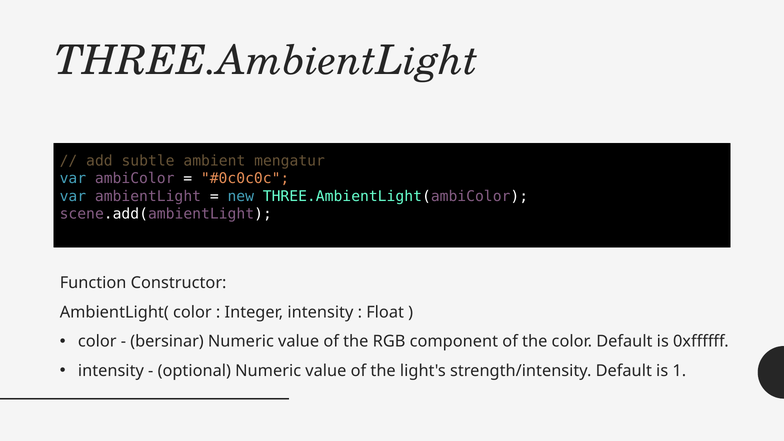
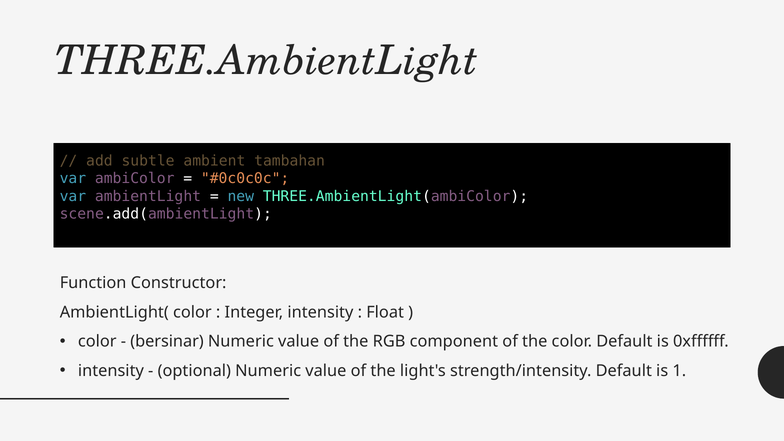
mengatur: mengatur -> tambahan (290, 161)
